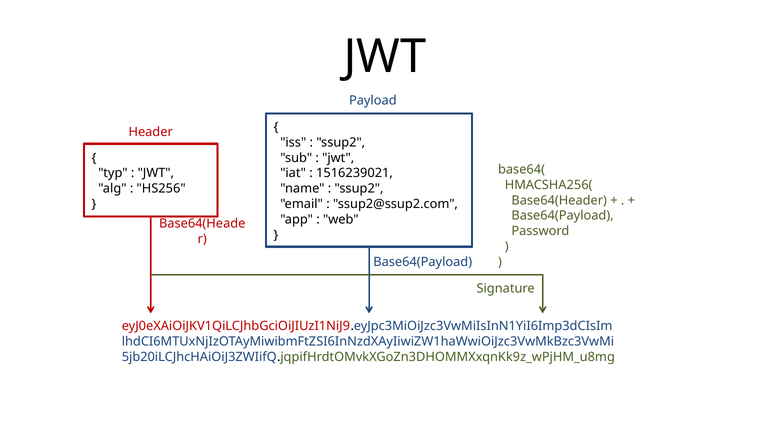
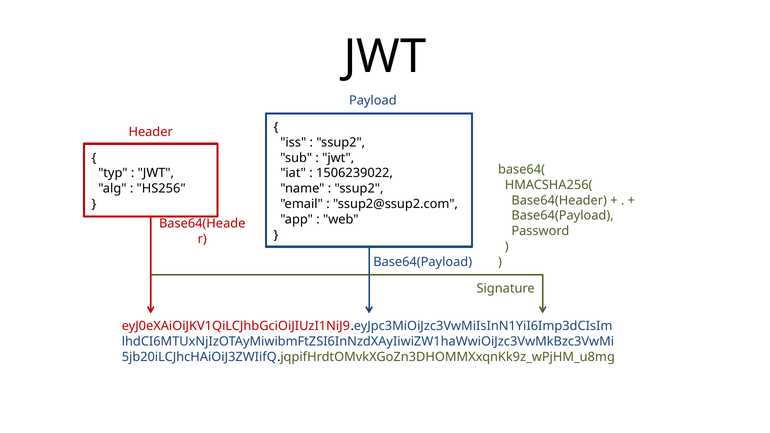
1516239021: 1516239021 -> 1506239022 (354, 173)
